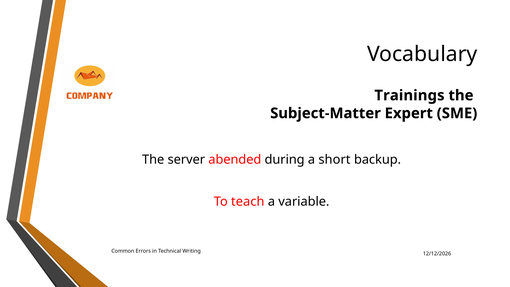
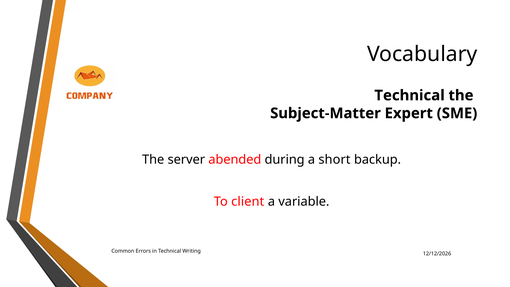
Trainings: Trainings -> Technical (410, 95)
teach: teach -> client (248, 202)
